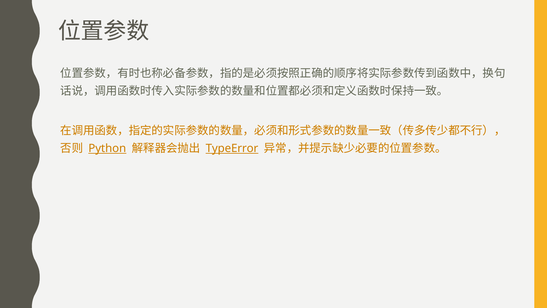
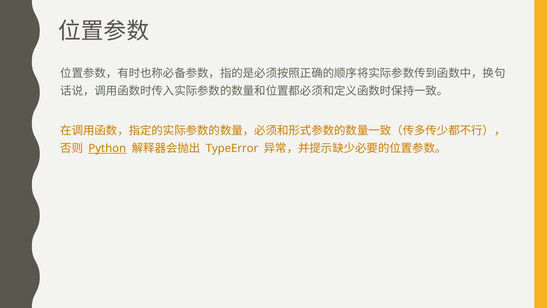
TypeError underline: present -> none (232, 148)
